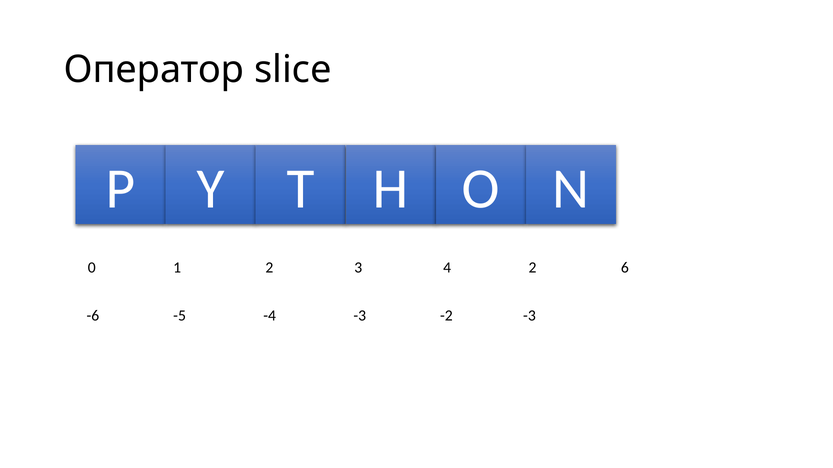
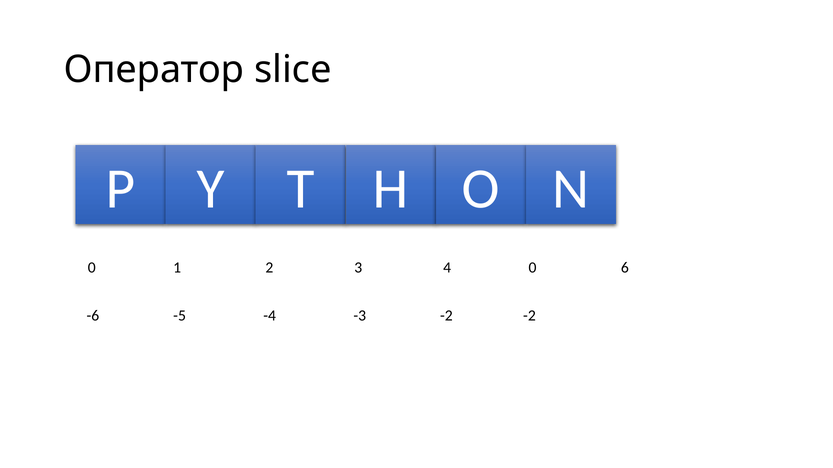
4 2: 2 -> 0 (533, 268)
-2 -3: -3 -> -2 (529, 316)
